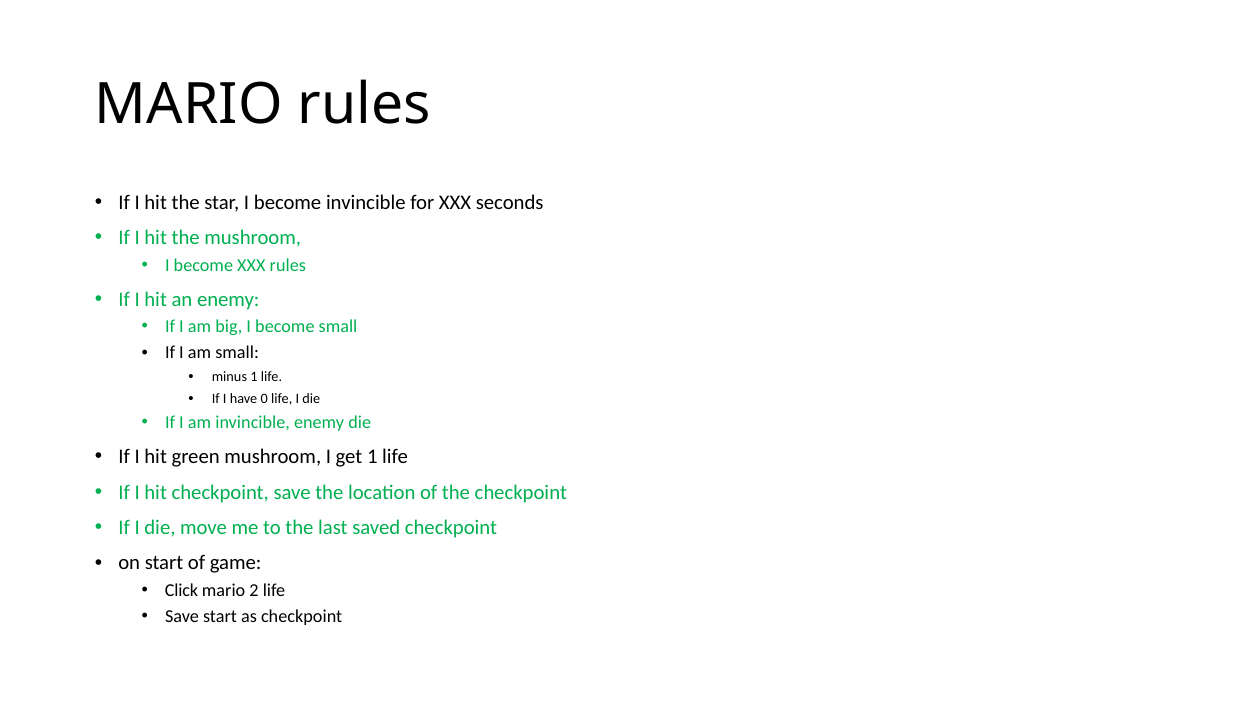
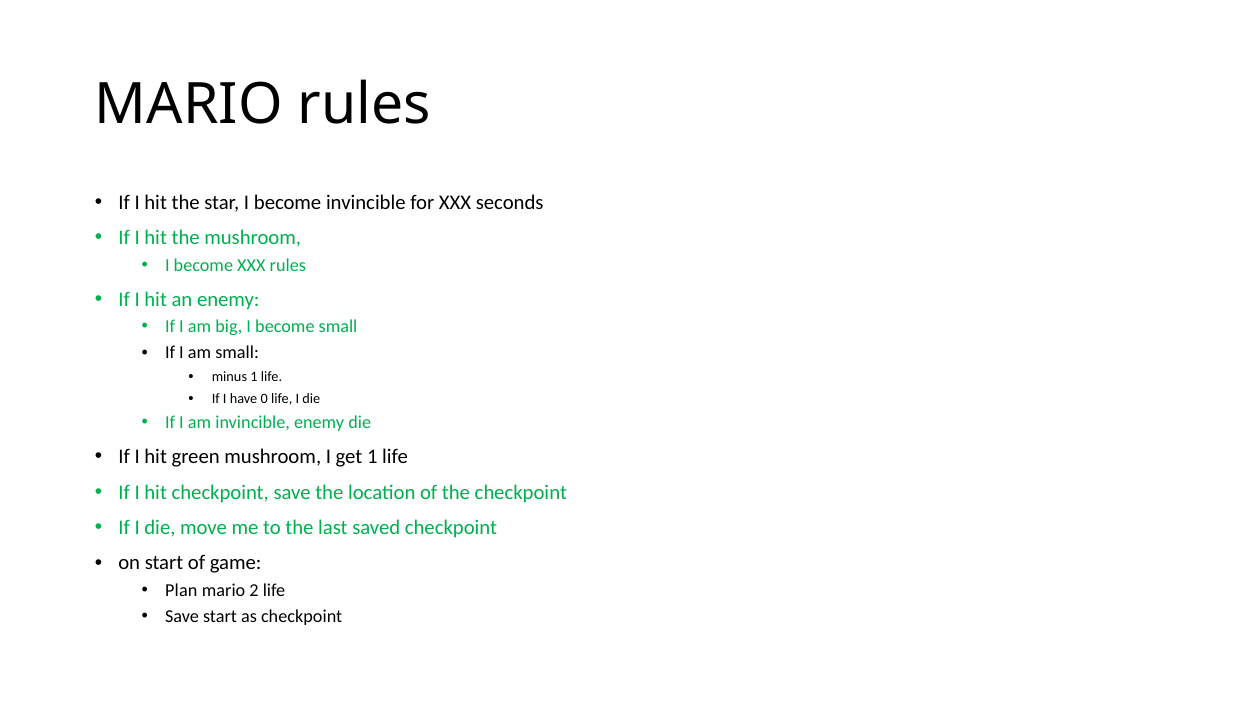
Click: Click -> Plan (181, 590)
